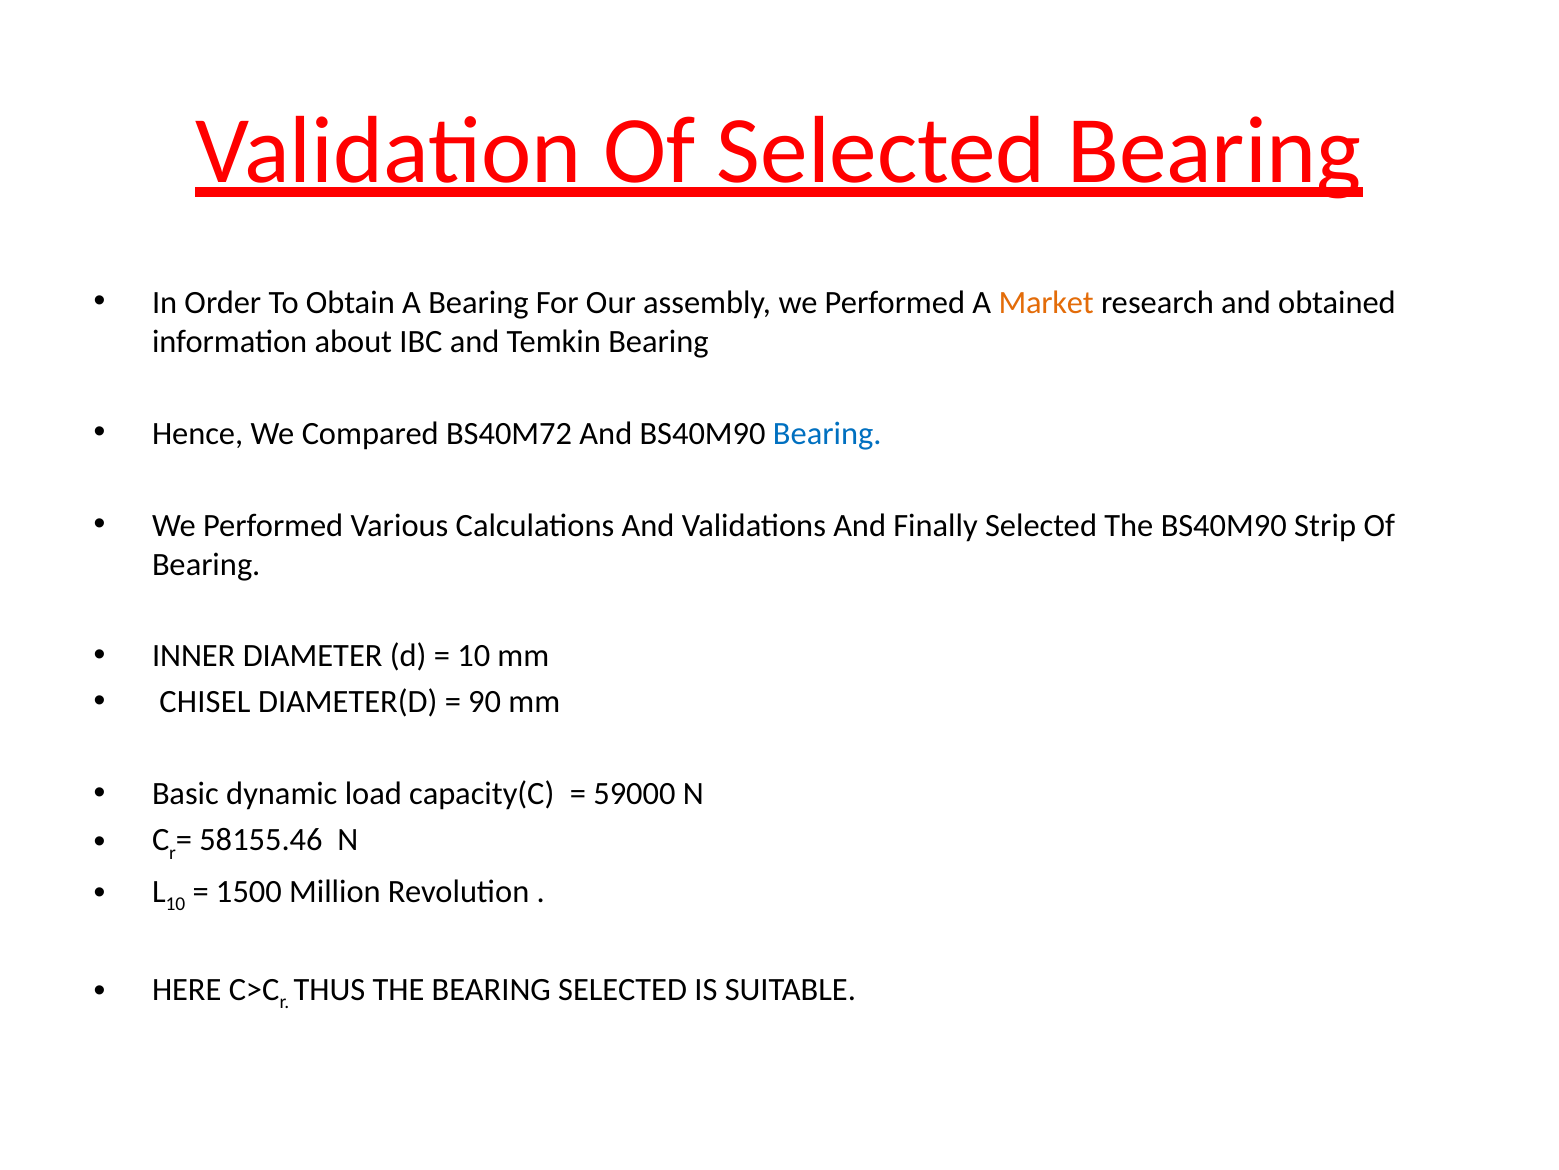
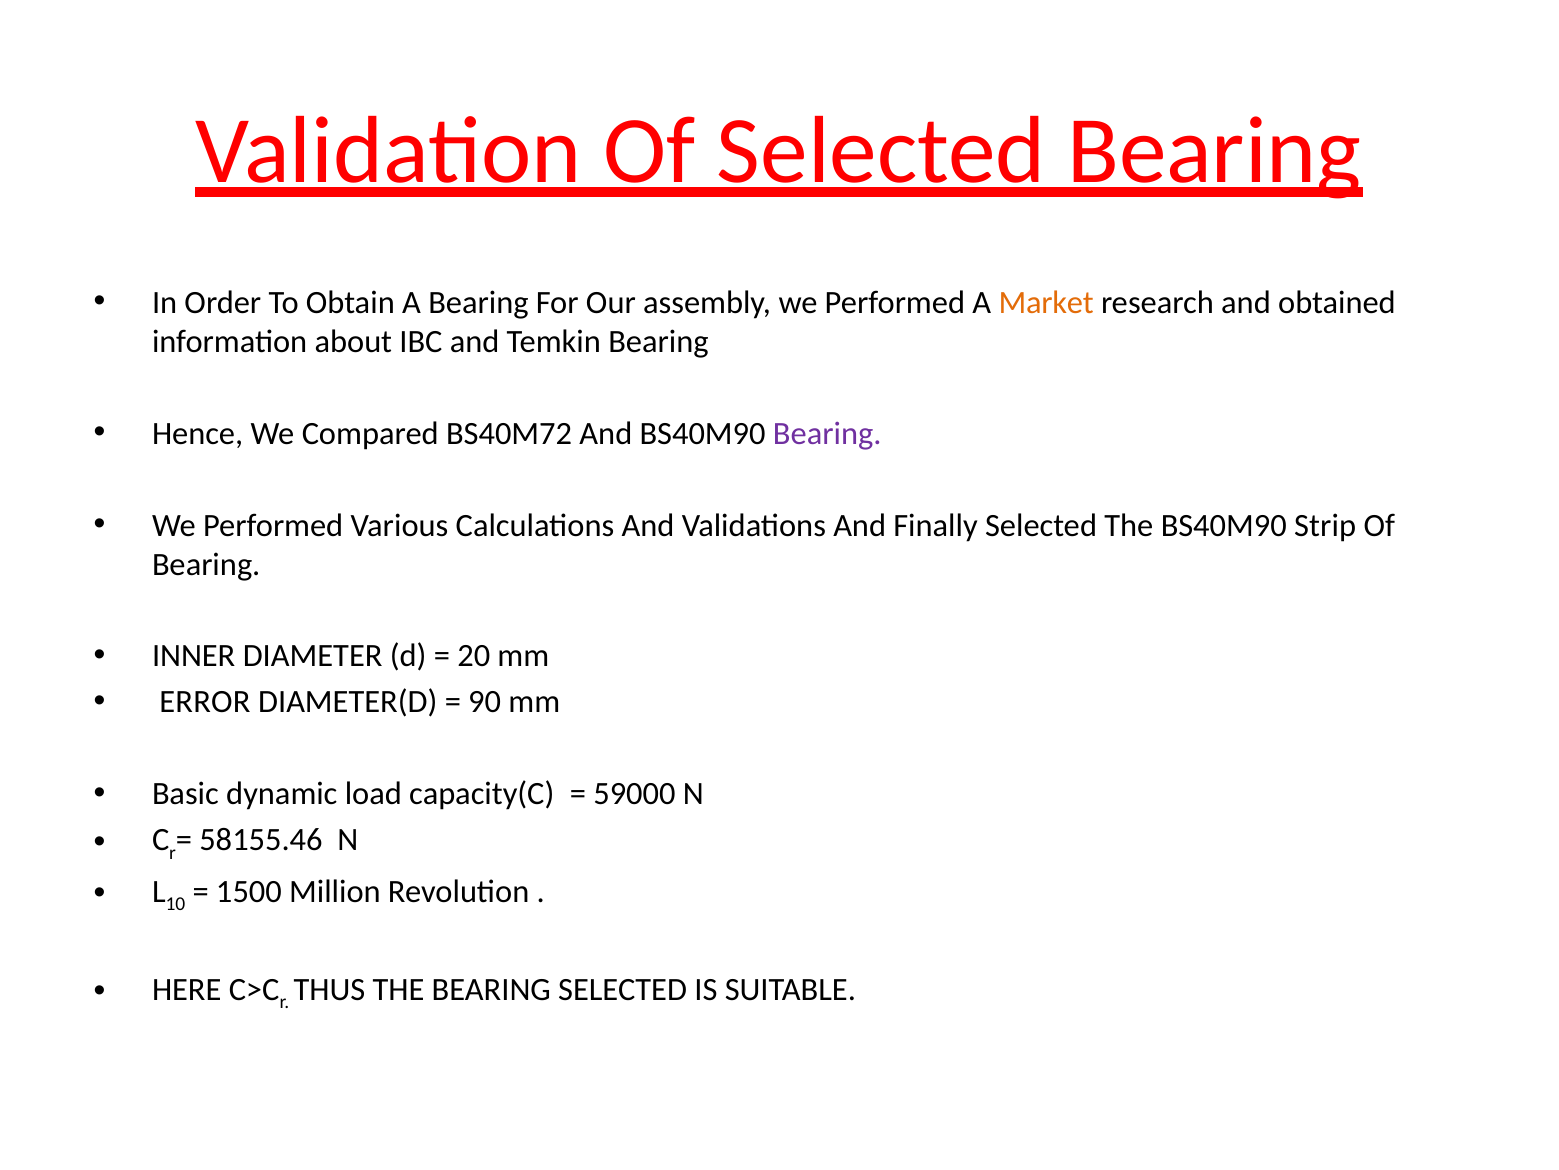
Bearing colour: blue -> purple (827, 433)
10: 10 -> 20 (474, 656)
CHISEL: CHISEL -> ERROR (205, 702)
